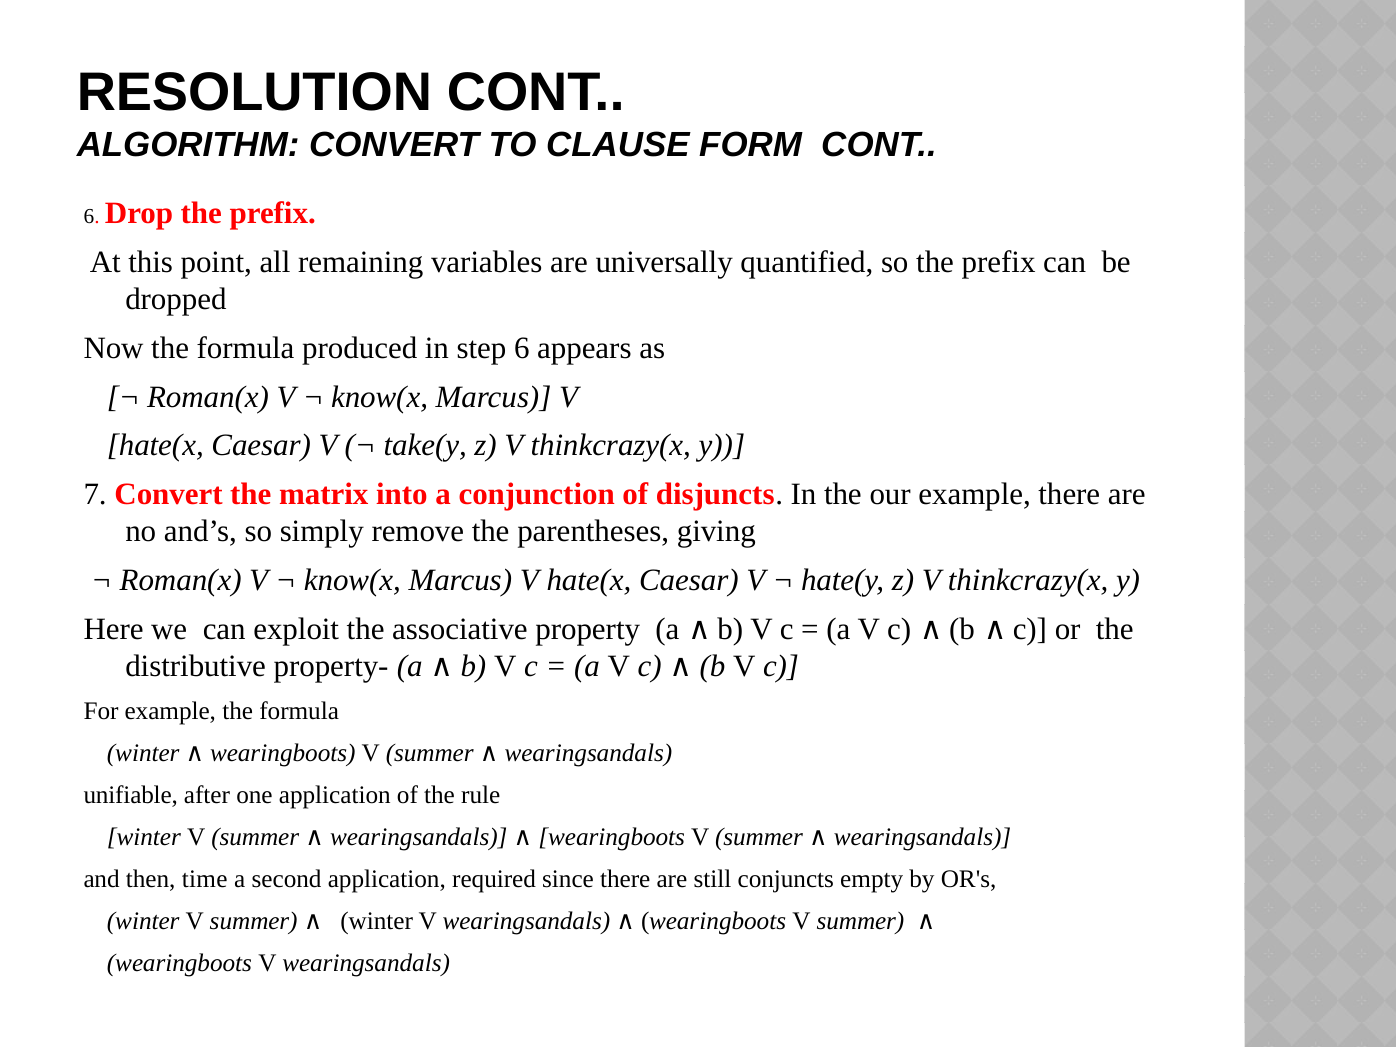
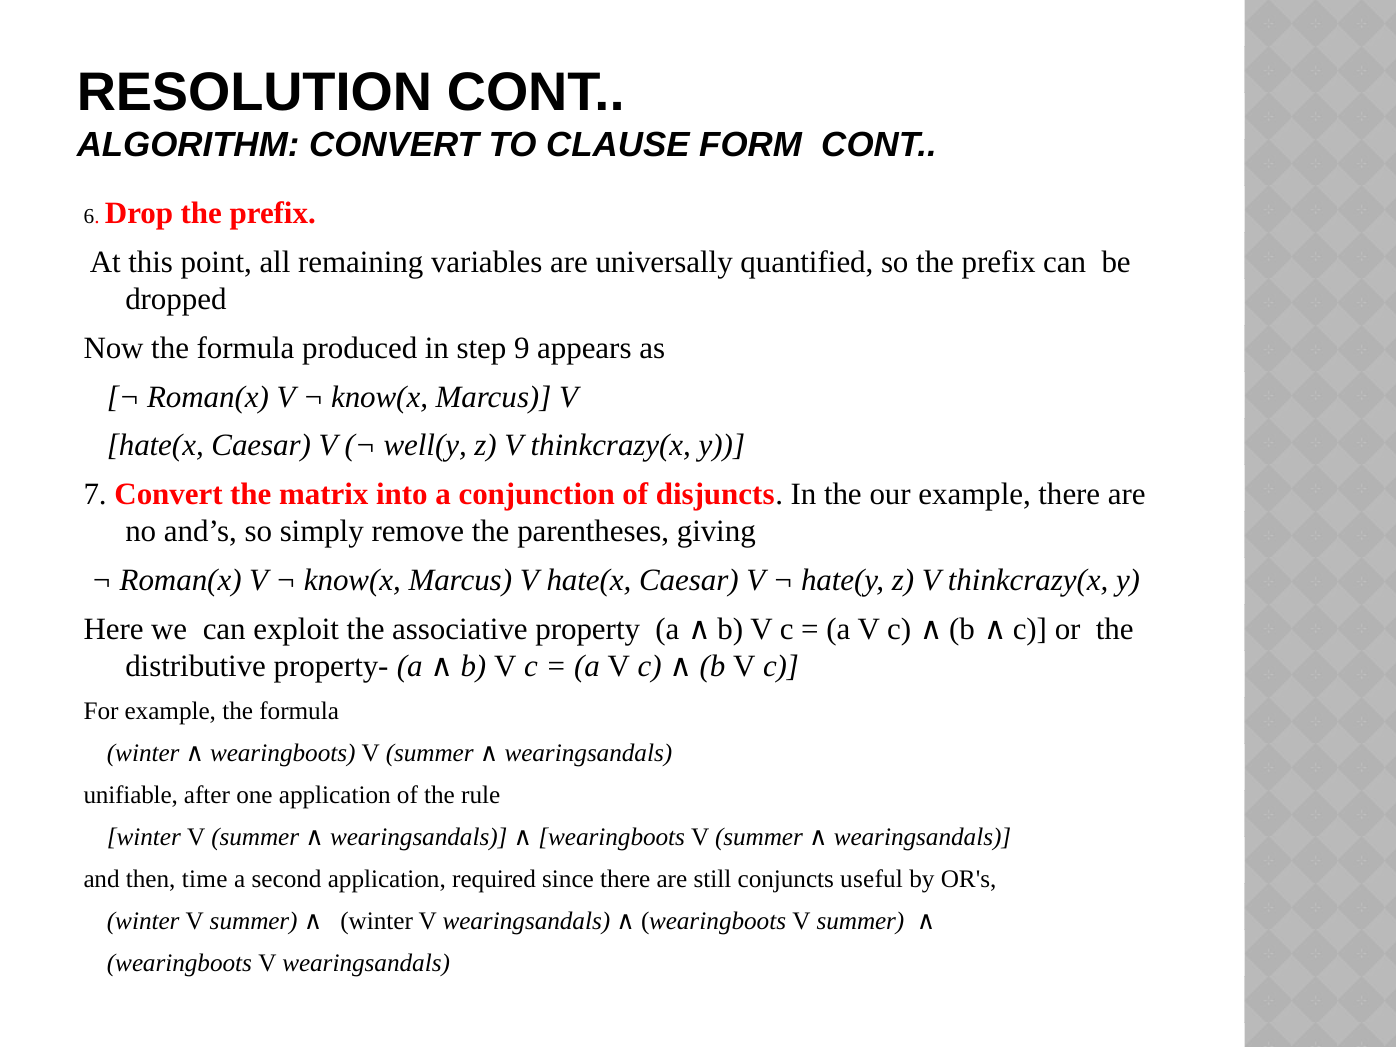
step 6: 6 -> 9 (522, 348)
take(y: take(y -> well(y (425, 446)
empty: empty -> useful (872, 879)
